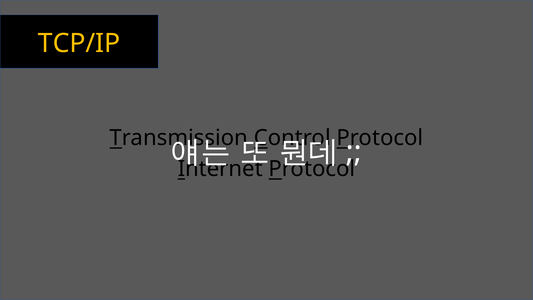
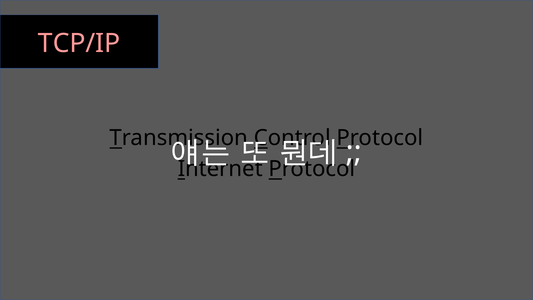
TCP/IP colour: yellow -> pink (79, 43)
